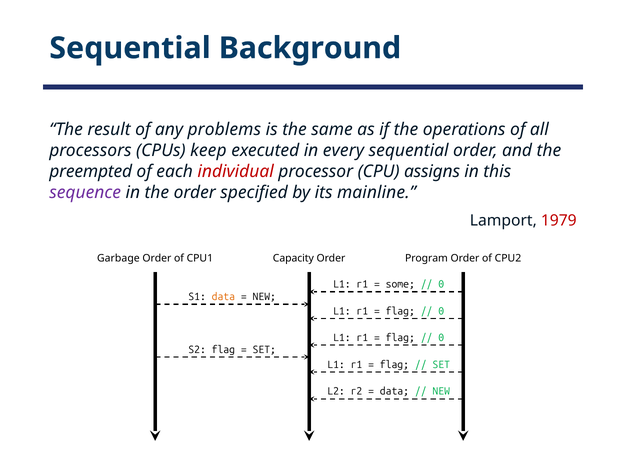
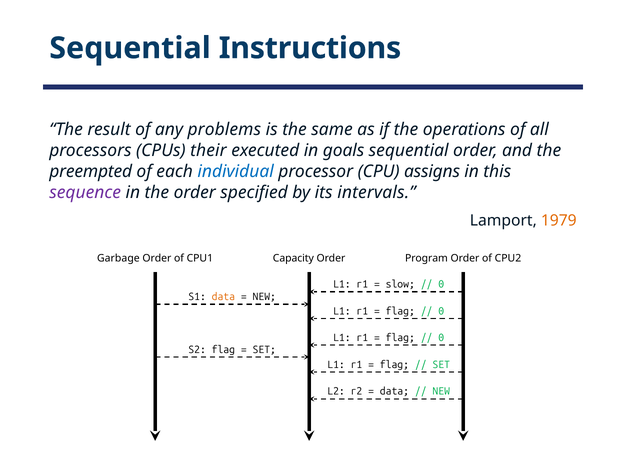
Background: Background -> Instructions (310, 48)
keep: keep -> their (208, 150)
every: every -> goals (344, 150)
individual colour: red -> blue (236, 171)
mainline: mainline -> intervals (376, 192)
1979 colour: red -> orange (559, 221)
some: some -> slow (400, 284)
